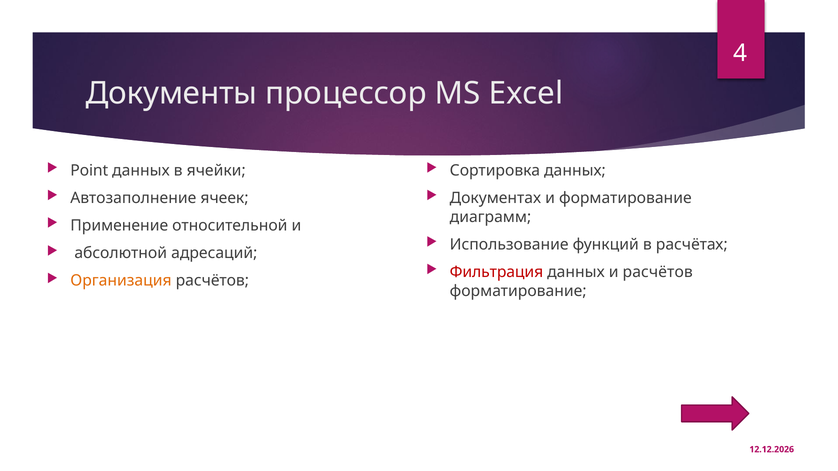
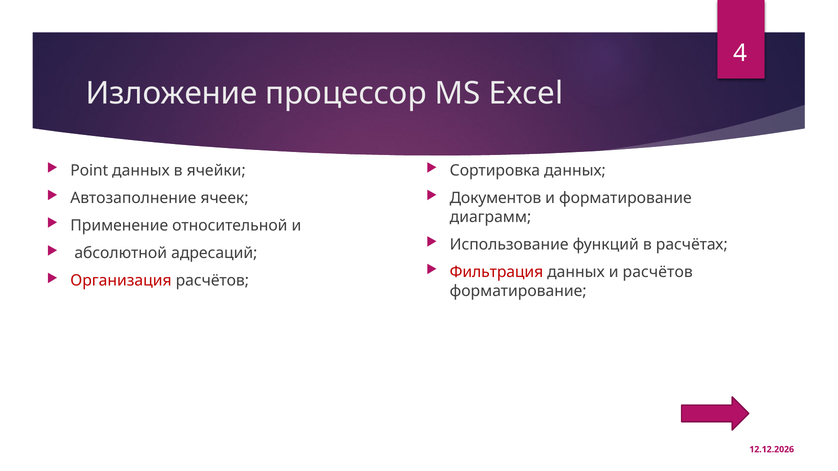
Документы: Документы -> Изложение (172, 93)
Документах: Документах -> Документов (495, 198)
Организация colour: orange -> red (121, 281)
